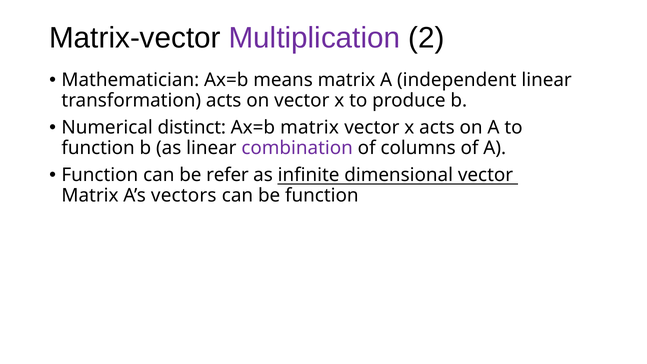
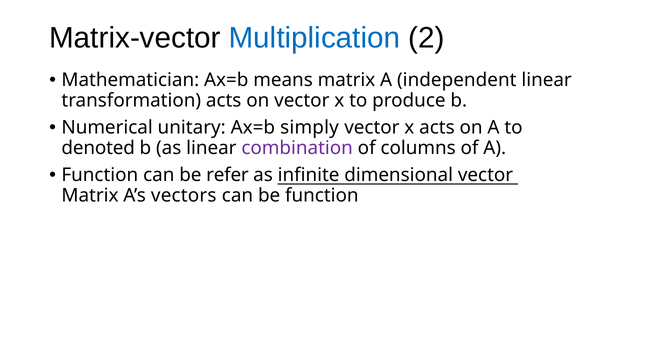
Multiplication colour: purple -> blue (314, 38)
distinct: distinct -> unitary (192, 128)
Ax=b matrix: matrix -> simply (310, 128)
function: function -> denoted (98, 148)
